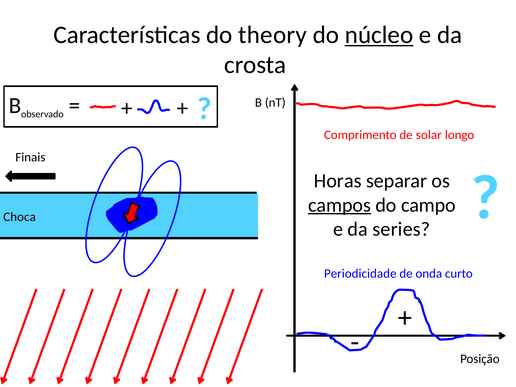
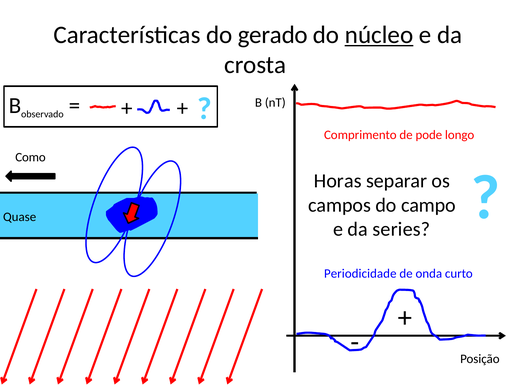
theory: theory -> gerado (273, 35)
solar: solar -> pode (429, 135)
Finais: Finais -> Como (30, 157)
campos underline: present -> none (340, 205)
Choca: Choca -> Quase (20, 217)
